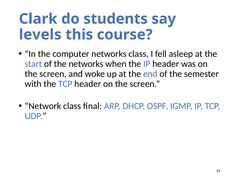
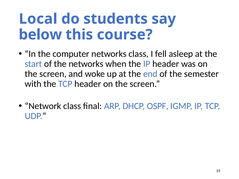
Clark: Clark -> Local (38, 19)
levels: levels -> below (40, 35)
